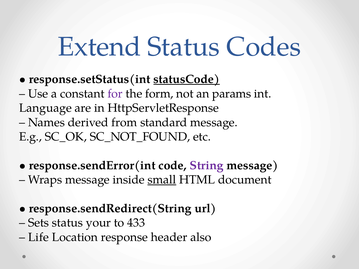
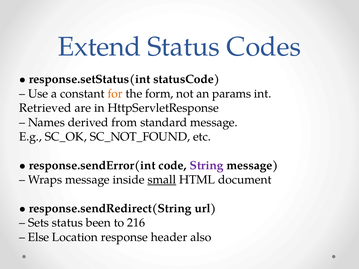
statusCode underline: present -> none (187, 79)
for colour: purple -> orange (115, 94)
Language: Language -> Retrieved (45, 108)
your: your -> been (98, 223)
433: 433 -> 216 (136, 223)
Life: Life -> Else (39, 237)
